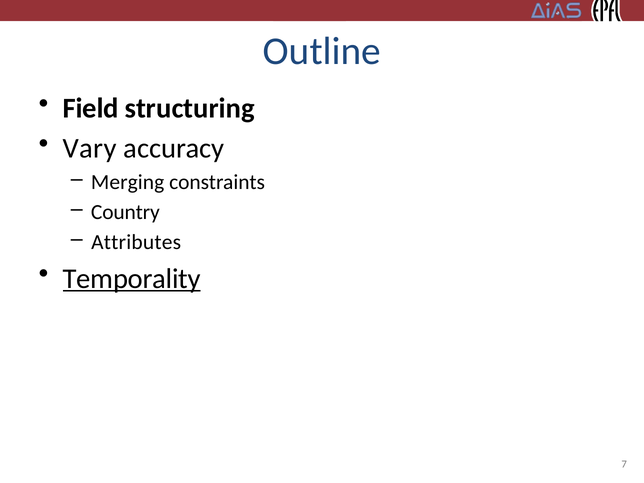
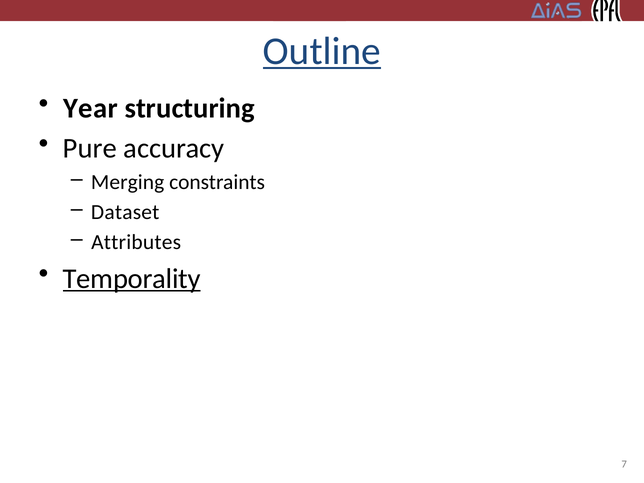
Outline underline: none -> present (322, 51)
Field: Field -> Year (90, 108)
Vary: Vary -> Pure (90, 148)
Country: Country -> Dataset (125, 212)
